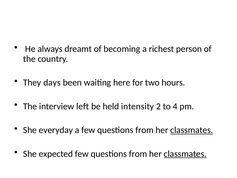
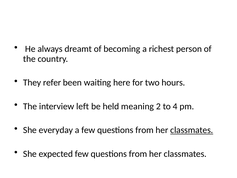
days: days -> refer (52, 82)
intensity: intensity -> meaning (138, 106)
classmates underline: present -> none (185, 154)
